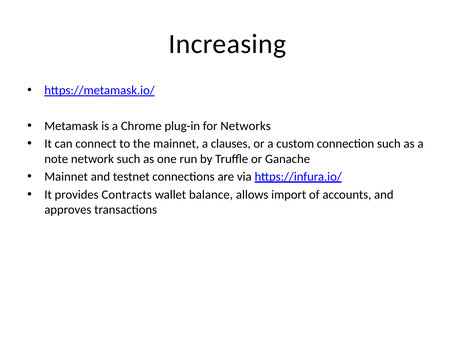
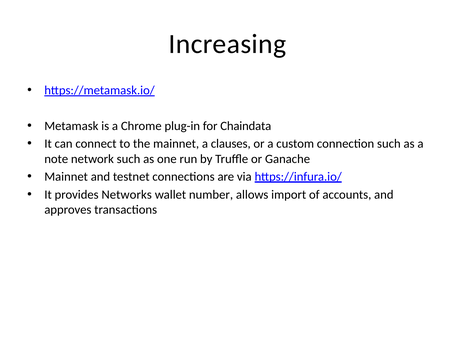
Networks: Networks -> Chaindata (246, 126)
Contracts: Contracts -> Networks (127, 195)
balance: balance -> number (211, 195)
